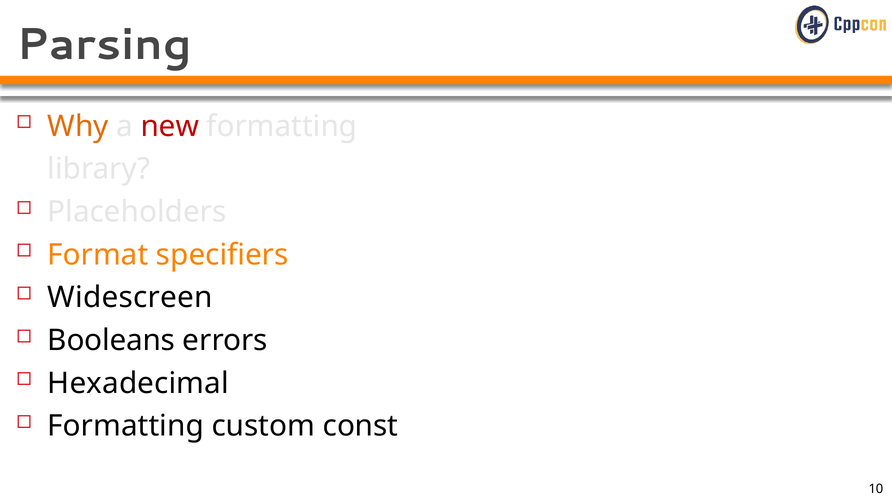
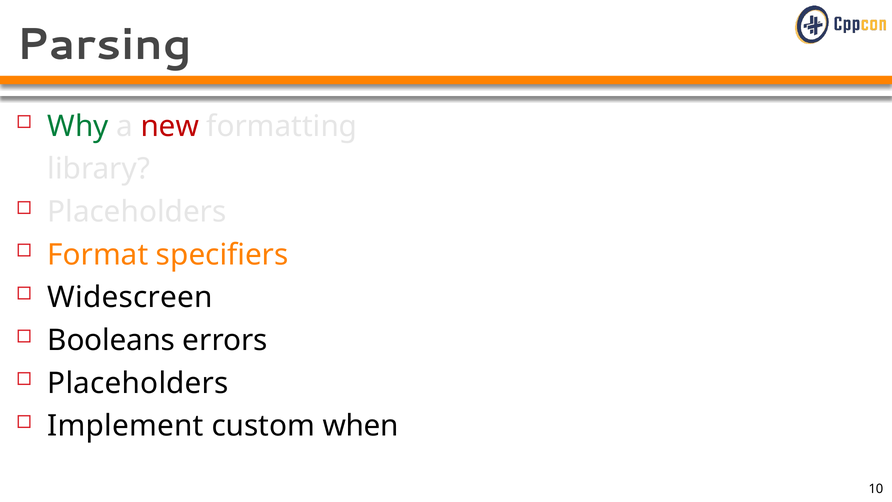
Why colour: orange -> green (78, 126)
Hexadecimal: Hexadecimal -> Placeholders (138, 383)
Formatting: Formatting -> Implement (126, 426)
const: const -> when (361, 426)
